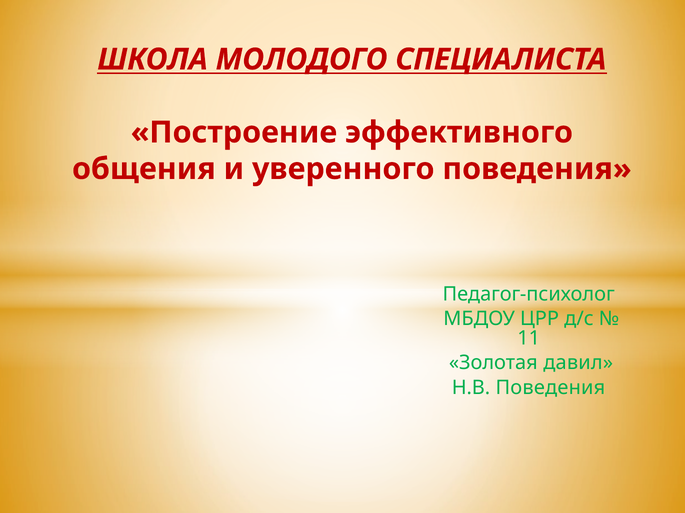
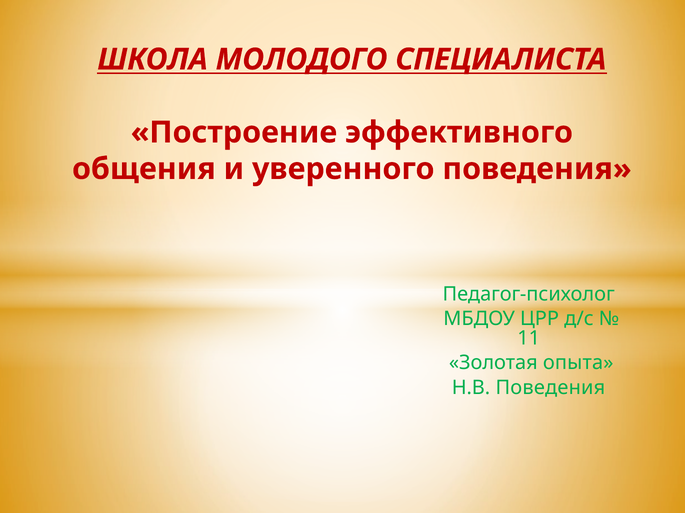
давил: давил -> опыта (578, 363)
